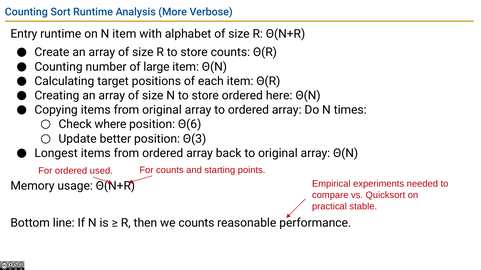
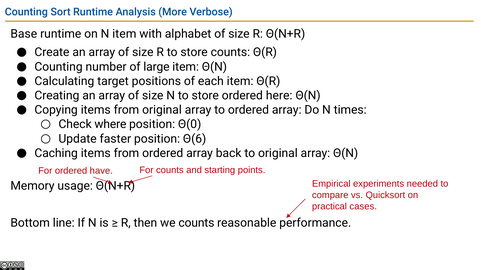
Entry: Entry -> Base (24, 34)
Θ(6: Θ(6 -> Θ(0 (190, 125)
better: better -> faster (115, 139)
Θ(3: Θ(3 -> Θ(6 (195, 139)
Longest: Longest -> Caching (56, 153)
used: used -> have (101, 171)
stable: stable -> cases (363, 207)
